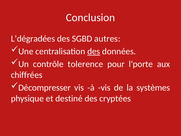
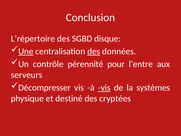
L’dégradées: L’dégradées -> L’répertoire (33, 39)
autres: autres -> disque (107, 39)
Une underline: none -> present (26, 51)
tolerence: tolerence -> pérennité (85, 64)
l'porte: l'porte -> l'entre (141, 64)
chiffrées: chiffrées -> serveurs (27, 75)
vis underline: none -> present (104, 88)
